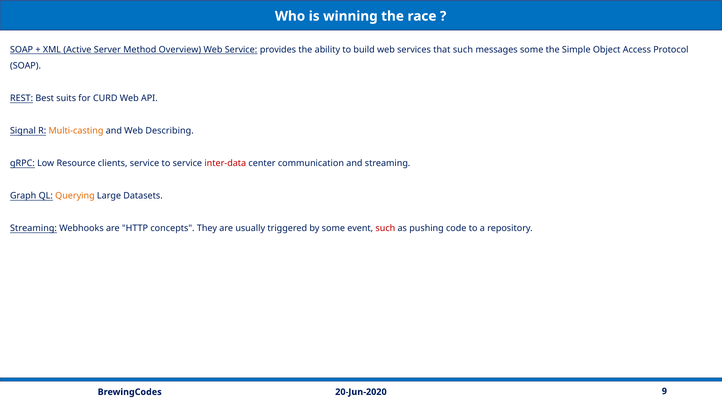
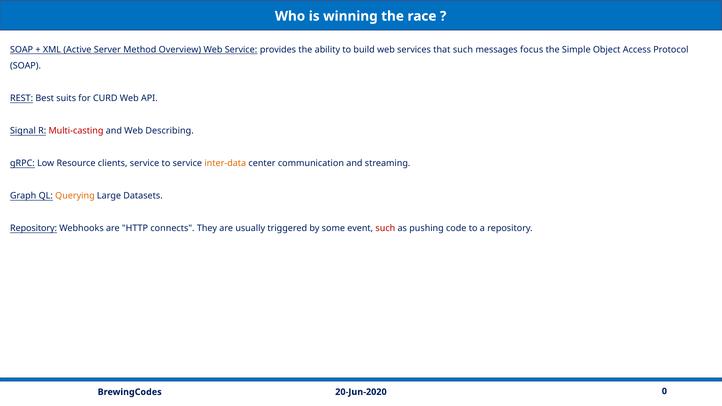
messages some: some -> focus (532, 50)
Multi-casting colour: orange -> red (76, 131)
inter-data colour: red -> orange (225, 163)
Streaming: Streaming -> Repository (34, 228)
concepts: concepts -> connects (172, 228)
9: 9 -> 0 (664, 391)
